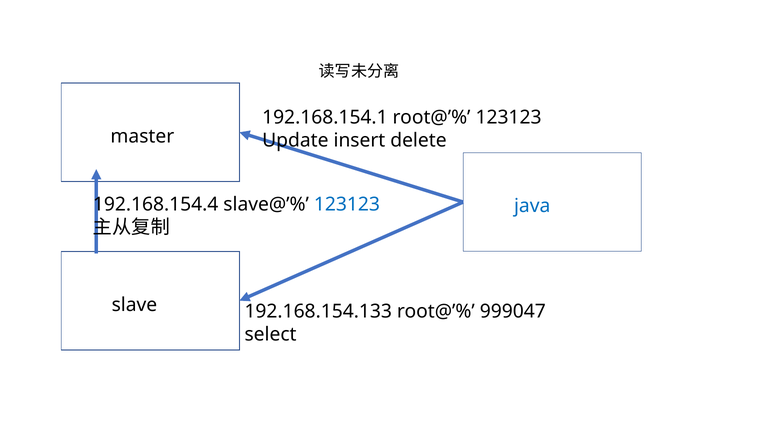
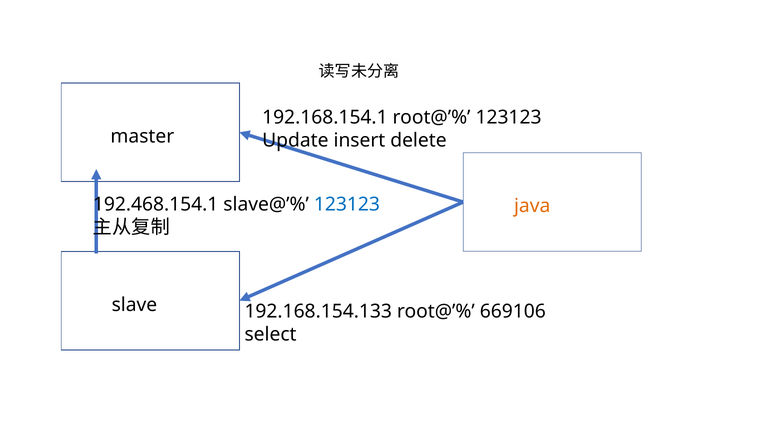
192.168.154.4: 192.168.154.4 -> 192.468.154.1 (156, 204)
java colour: blue -> orange (532, 206)
999047: 999047 -> 669106 (513, 312)
